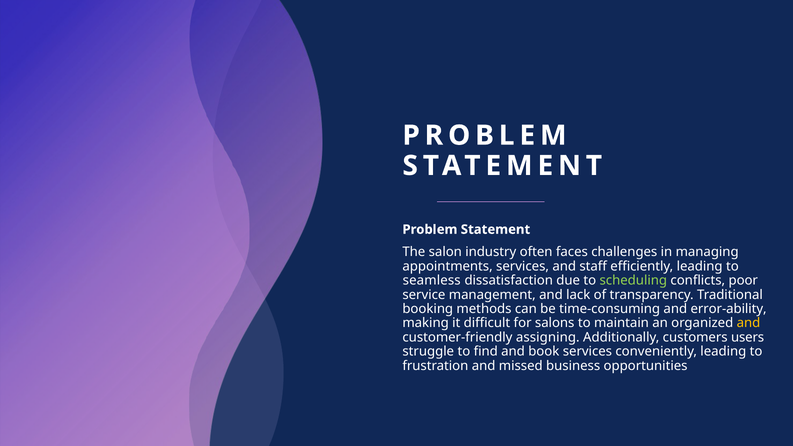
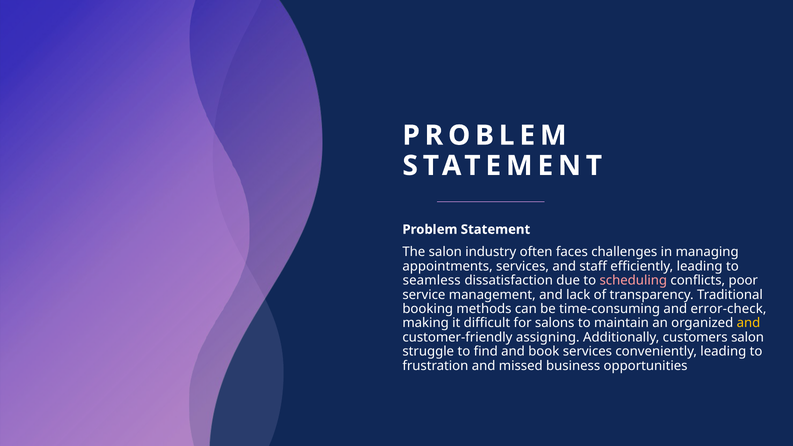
scheduling colour: light green -> pink (633, 280)
error-ability: error-ability -> error-check (728, 309)
customers users: users -> salon (748, 337)
